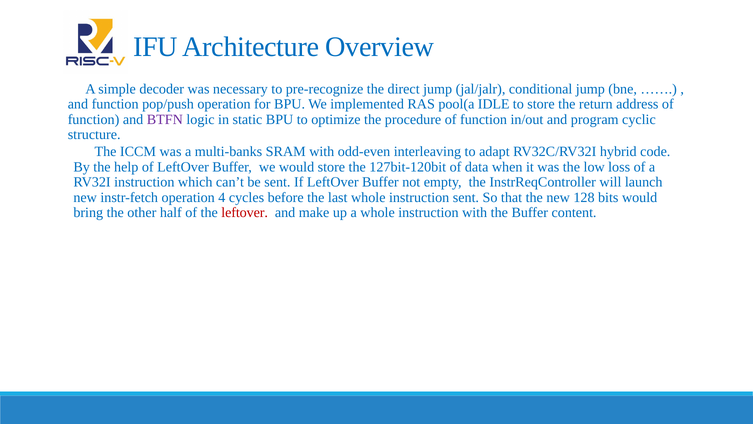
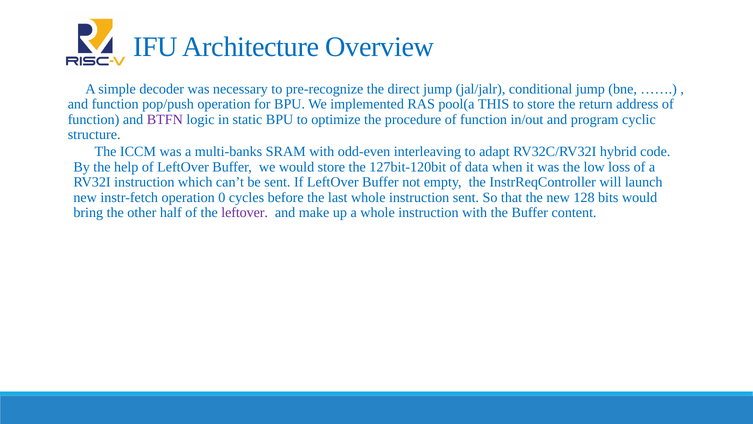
IDLE: IDLE -> THIS (494, 104)
4: 4 -> 0 (222, 197)
leftover colour: red -> purple (245, 213)
